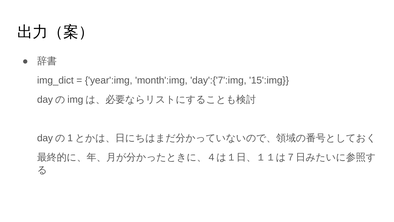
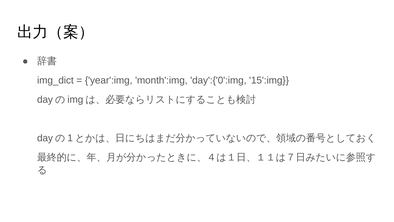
day':{'7':img: day':{'7':img -> day':{'0':img (218, 80)
